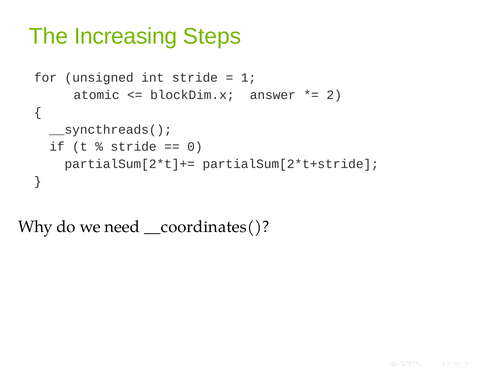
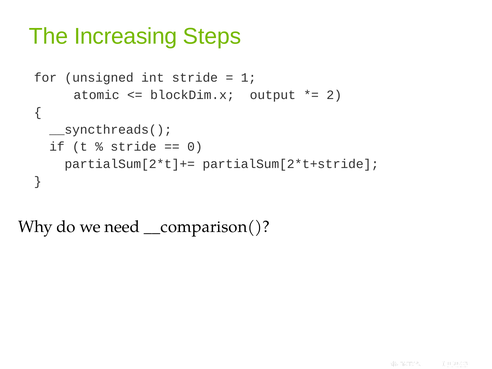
answer: answer -> output (273, 95)
__coordinates(: __coordinates( -> __comparison( (207, 227)
